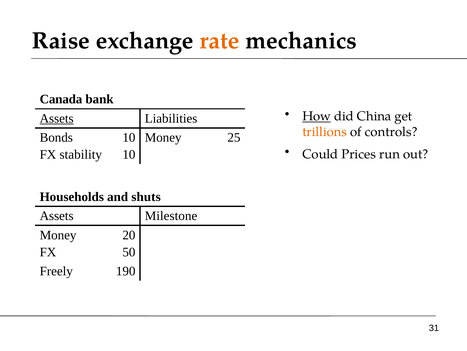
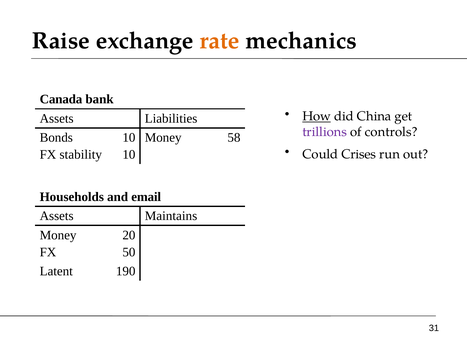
Assets underline: present -> none (57, 118)
trillions colour: orange -> purple (325, 132)
25: 25 -> 58 (234, 137)
Prices: Prices -> Crises (359, 154)
shuts: shuts -> email (146, 196)
Milestone: Milestone -> Maintains (171, 216)
Freely: Freely -> Latent (56, 271)
